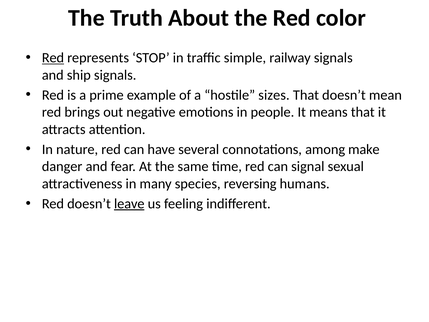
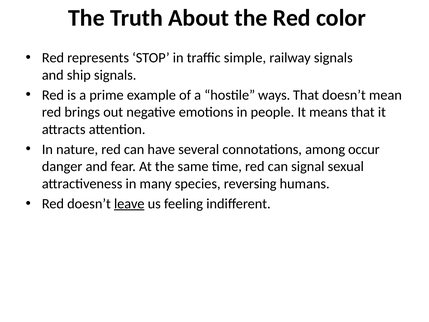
Red underline: present -> none (53, 58)
sizes: sizes -> ways (274, 95)
make: make -> occur (364, 149)
